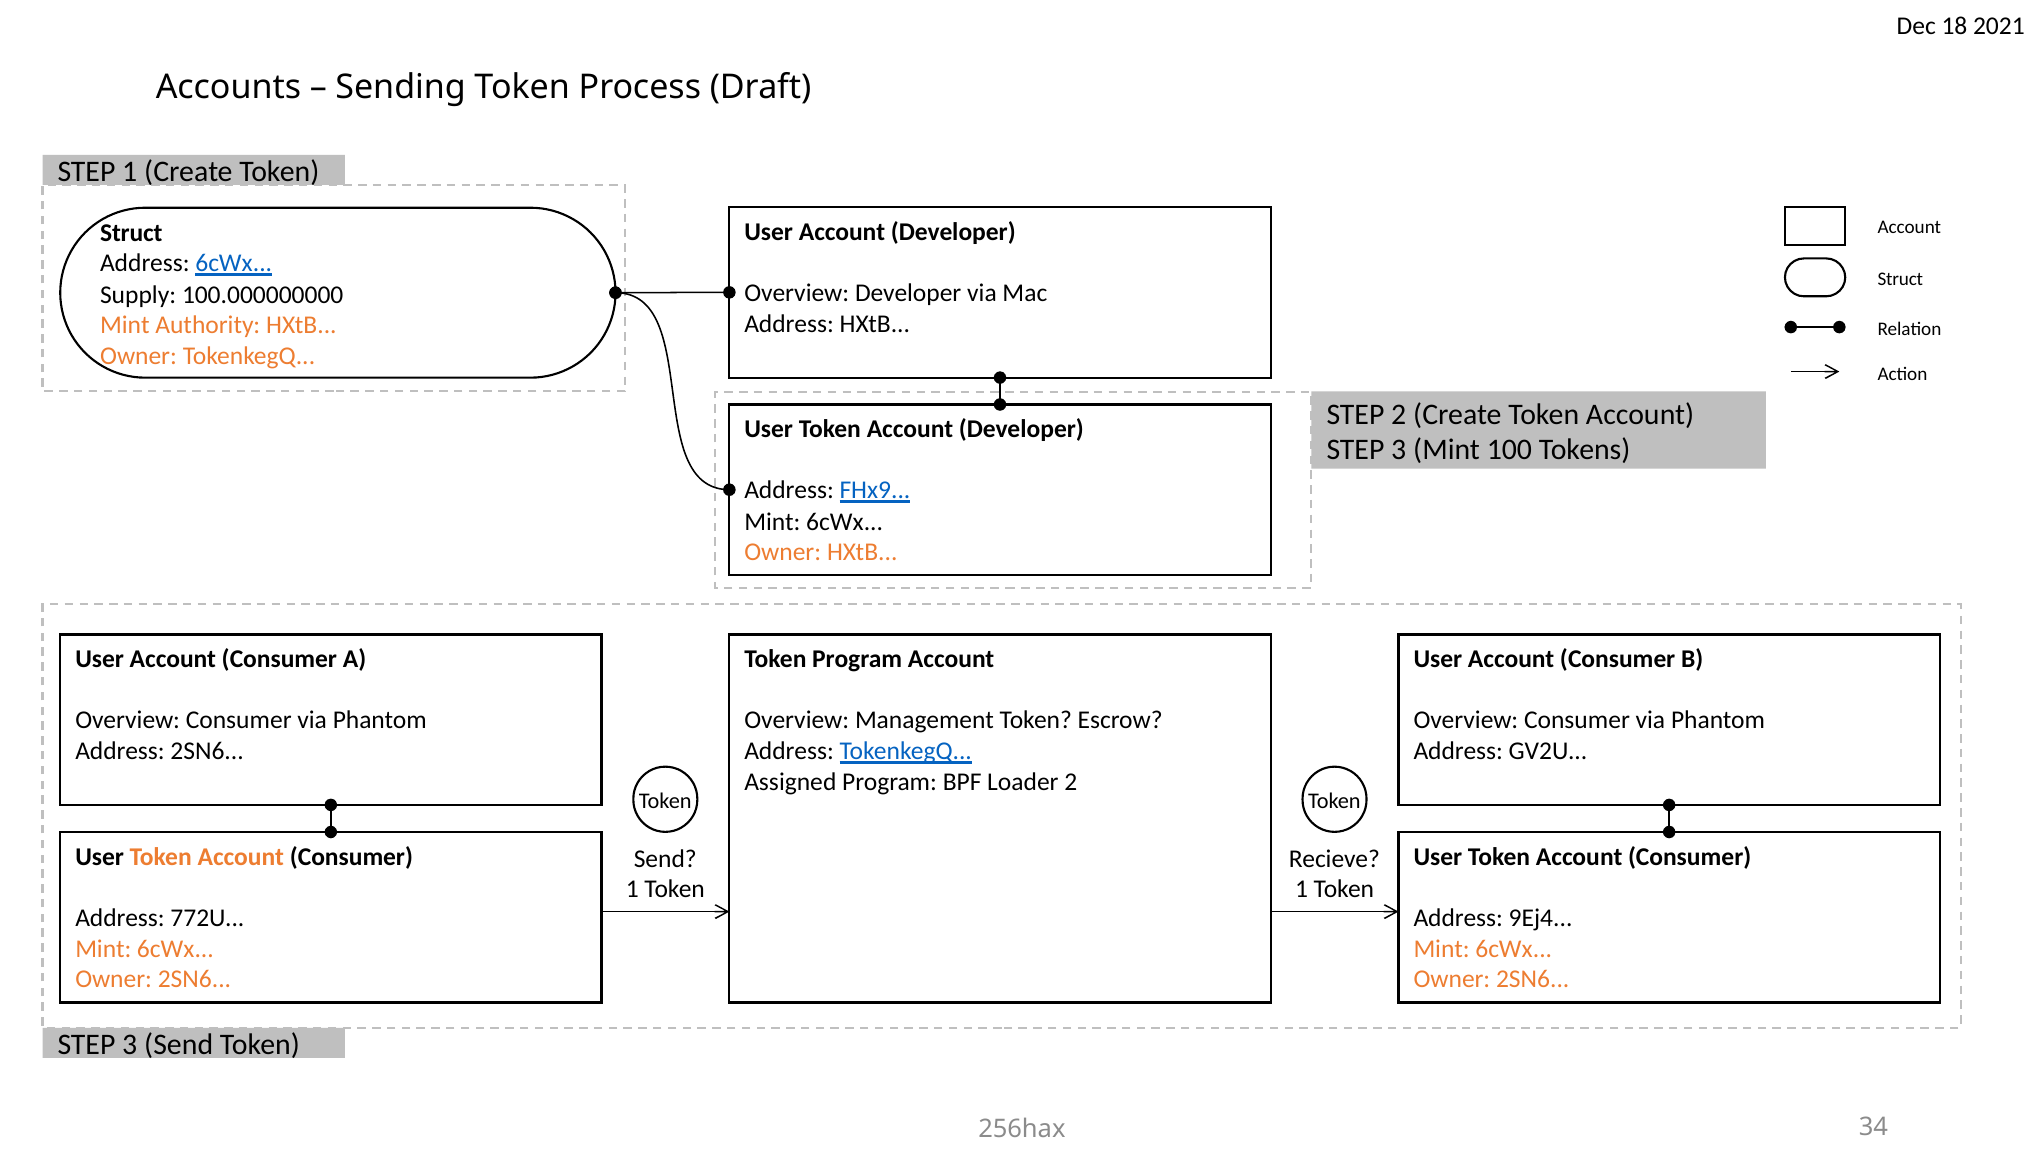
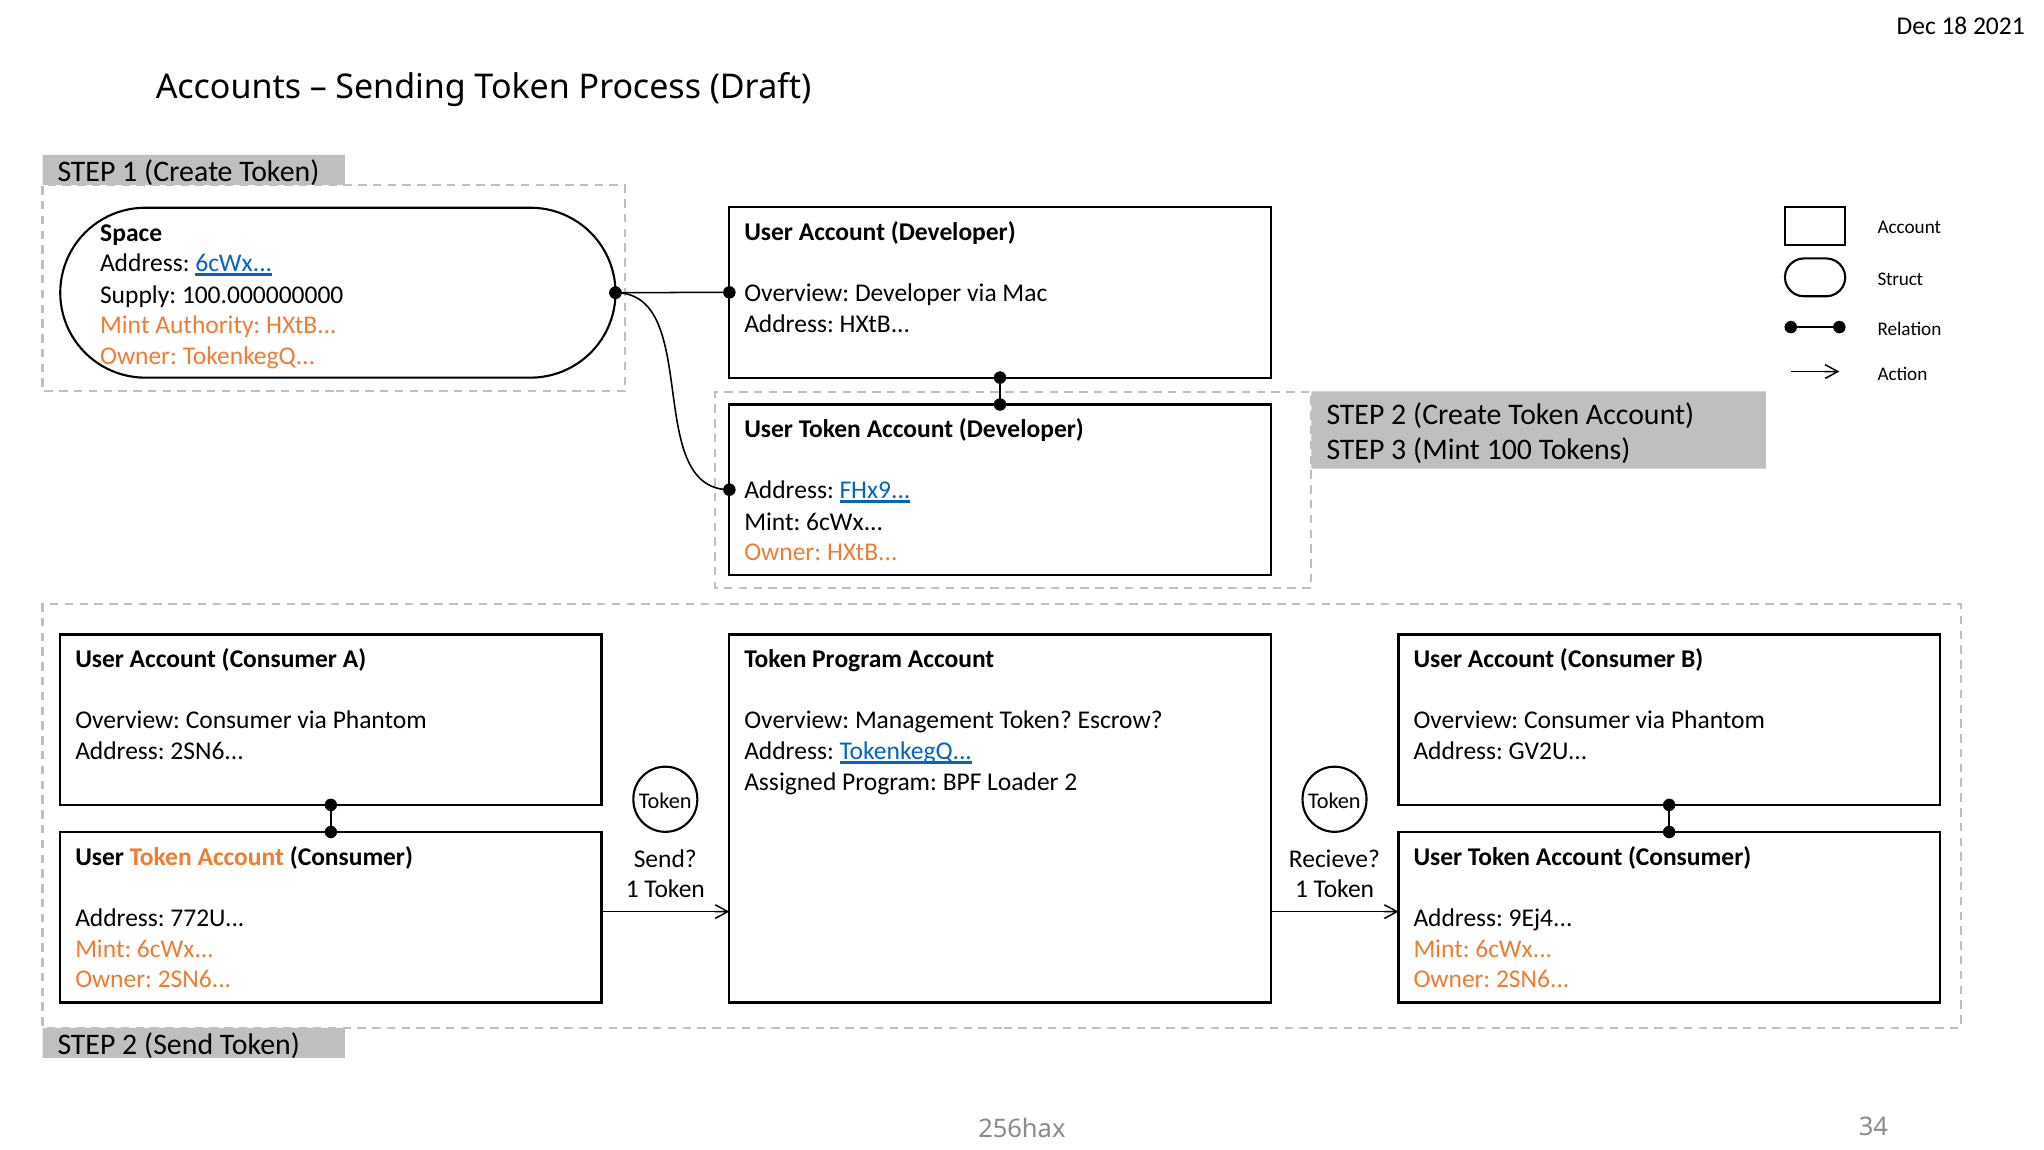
Struct: Struct -> Space (131, 233)
3: 3 -> 2 (130, 1045)
